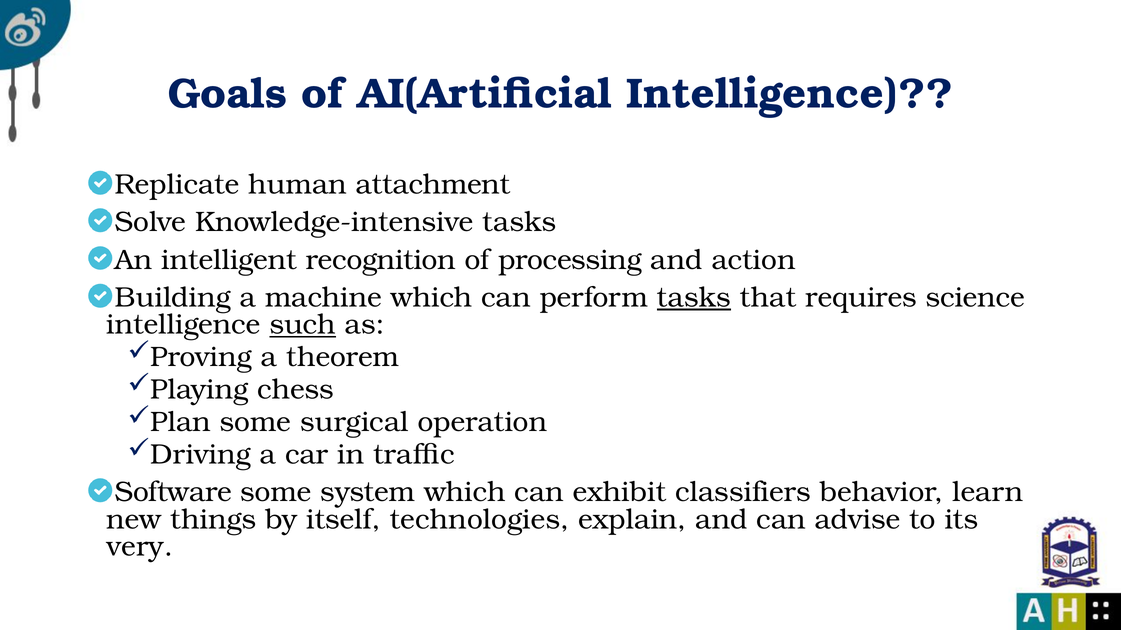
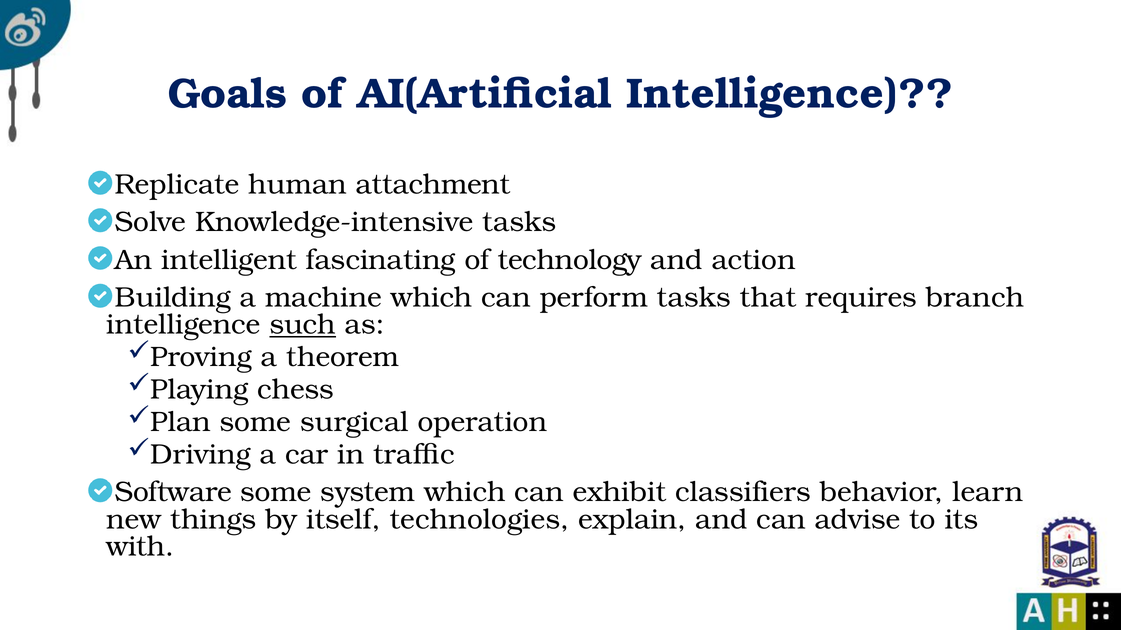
recognition: recognition -> fascinating (381, 260)
processing: processing -> technology (570, 260)
tasks underline: present -> none (694, 298)
science: science -> branch (975, 298)
very: very -> with (140, 547)
